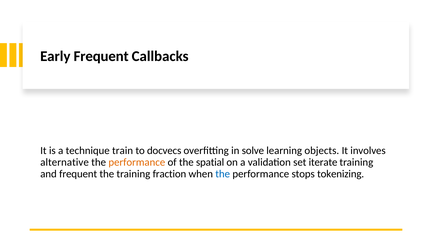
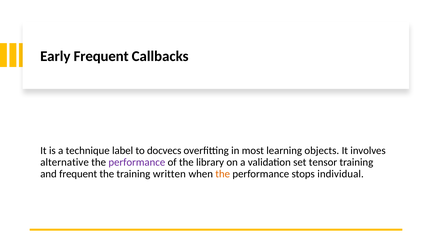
train: train -> label (123, 151)
solve: solve -> most (253, 151)
performance colour: orange -> purple (137, 162)
spatial: spatial -> library (210, 162)
iterate: iterate -> tensor (323, 162)
fraction: fraction -> written (169, 174)
the colour: blue -> orange (223, 174)
tokenizing: tokenizing -> individual (341, 174)
